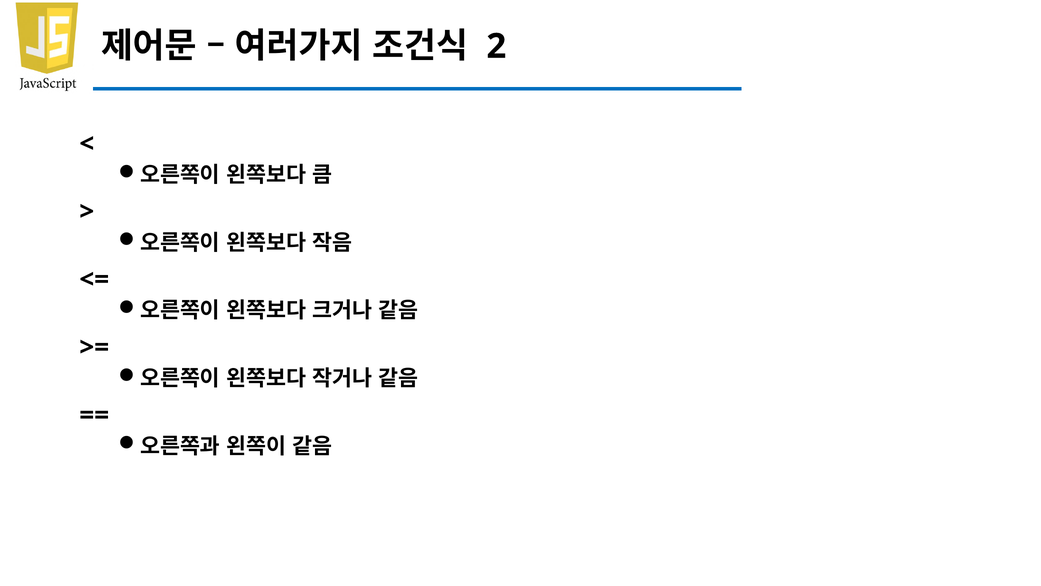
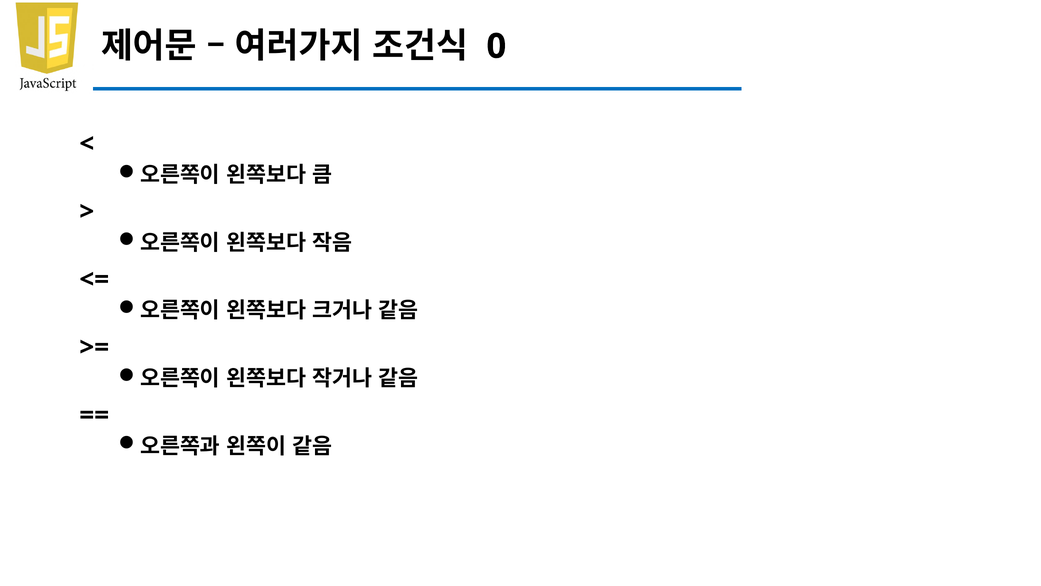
2: 2 -> 0 (496, 46)
